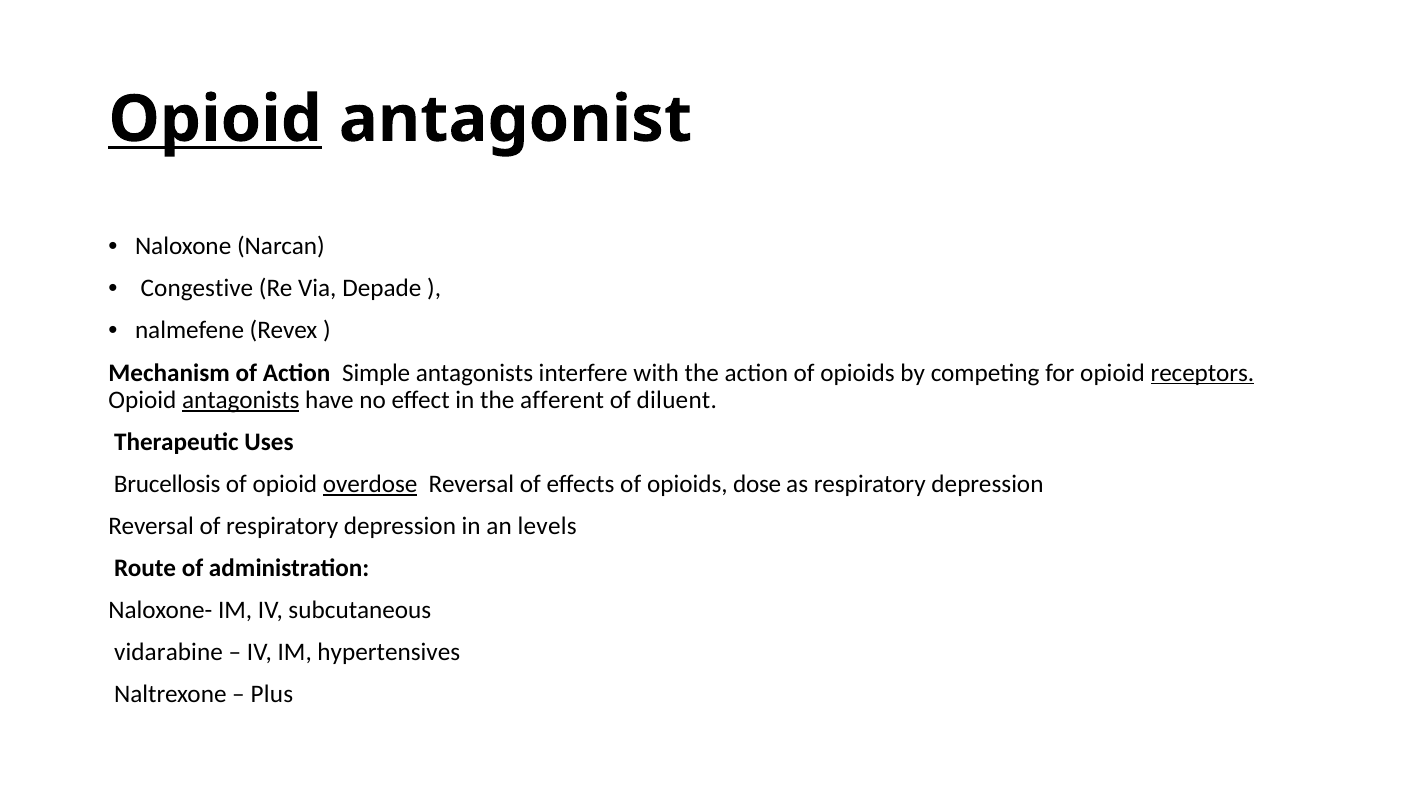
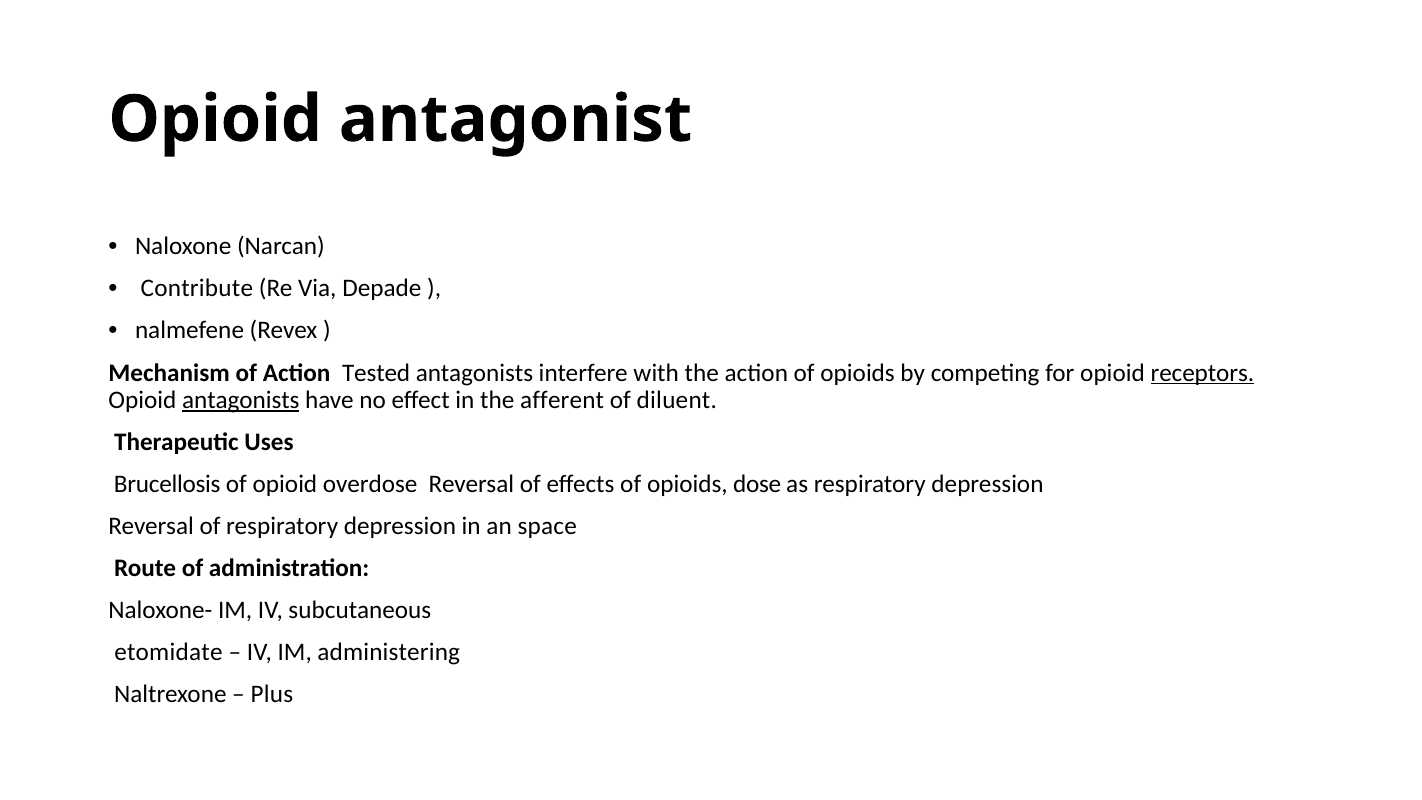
Opioid underline: present -> none (215, 119)
Congestive: Congestive -> Contribute (197, 289)
Simple: Simple -> Tested (376, 373)
overdose underline: present -> none (370, 484)
levels: levels -> space (547, 526)
vidarabine: vidarabine -> etomidate (168, 652)
hypertensives: hypertensives -> administering (389, 652)
